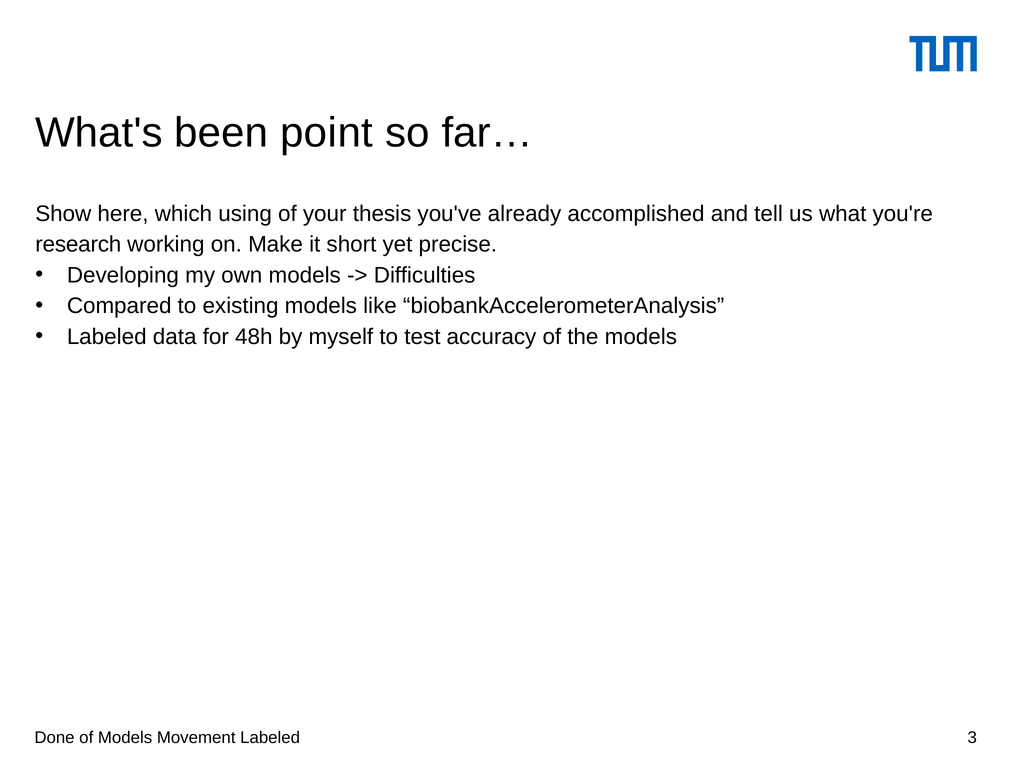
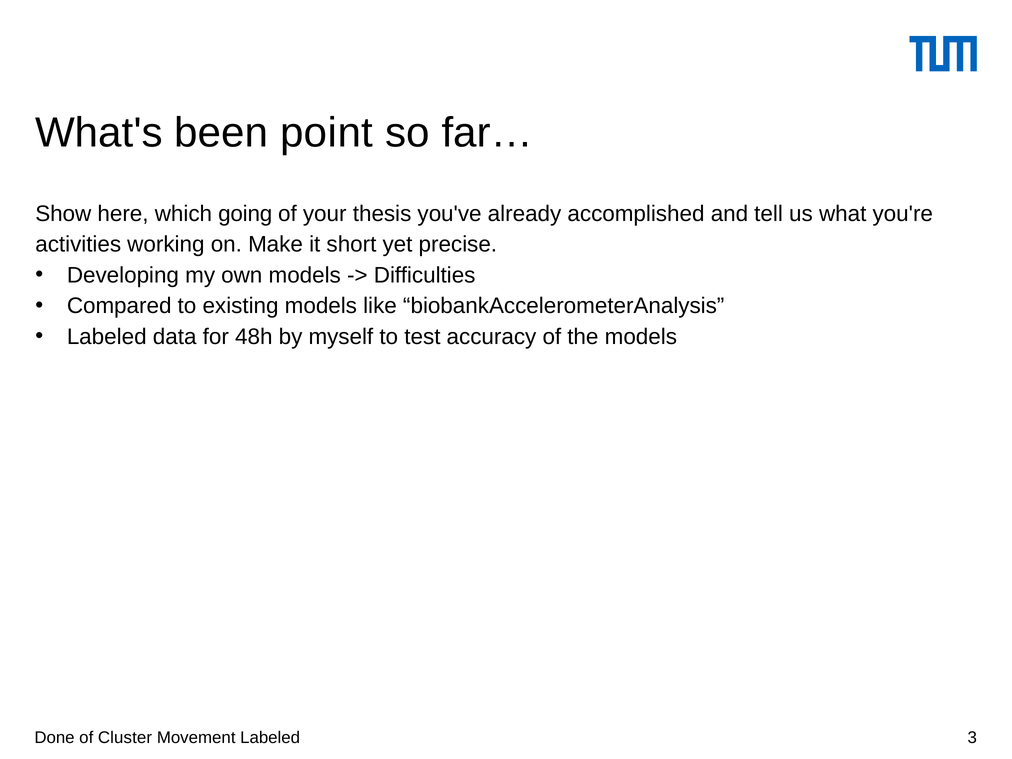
using: using -> going (245, 214)
research: research -> activities (78, 245)
of Models: Models -> Cluster (125, 738)
